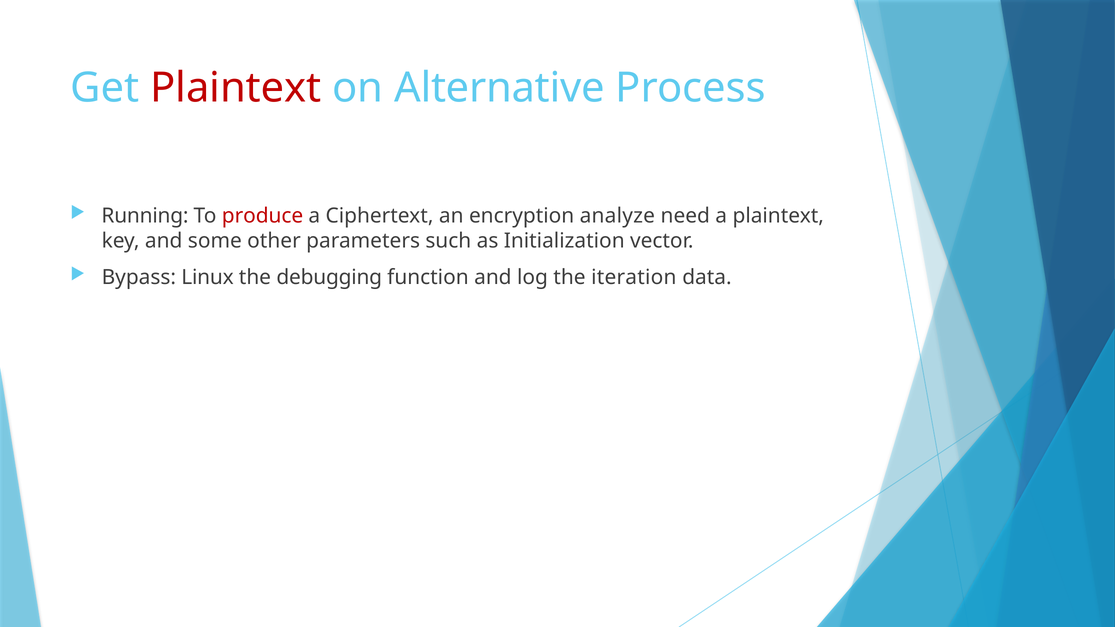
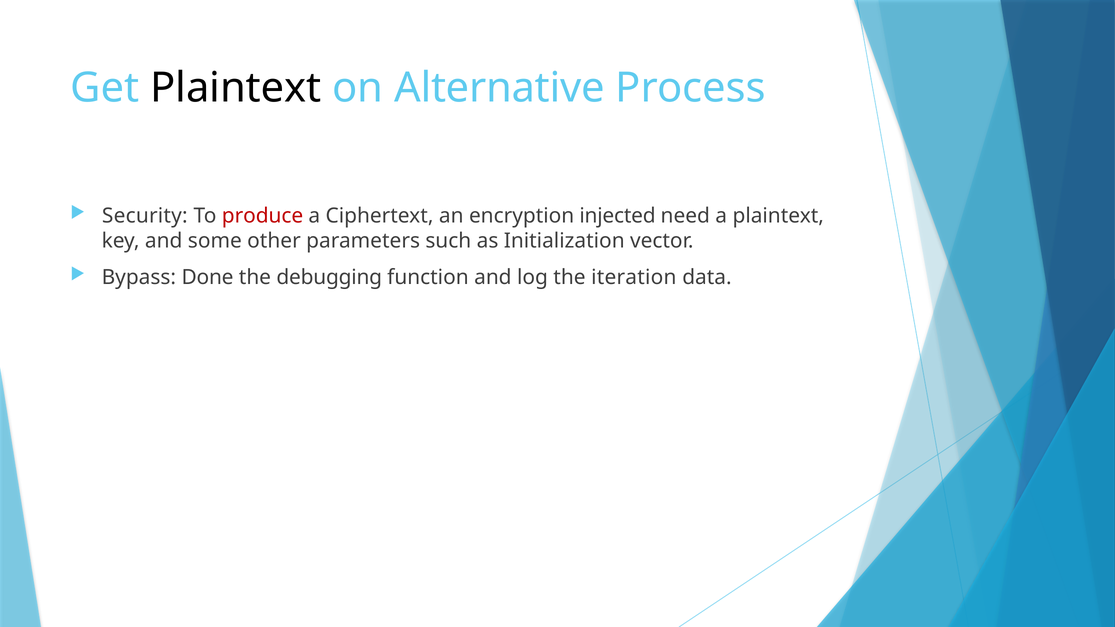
Plaintext colour: red -> black (236, 88)
Running: Running -> Security (145, 216)
analyze: analyze -> injected (618, 216)
Linux: Linux -> Done (208, 278)
